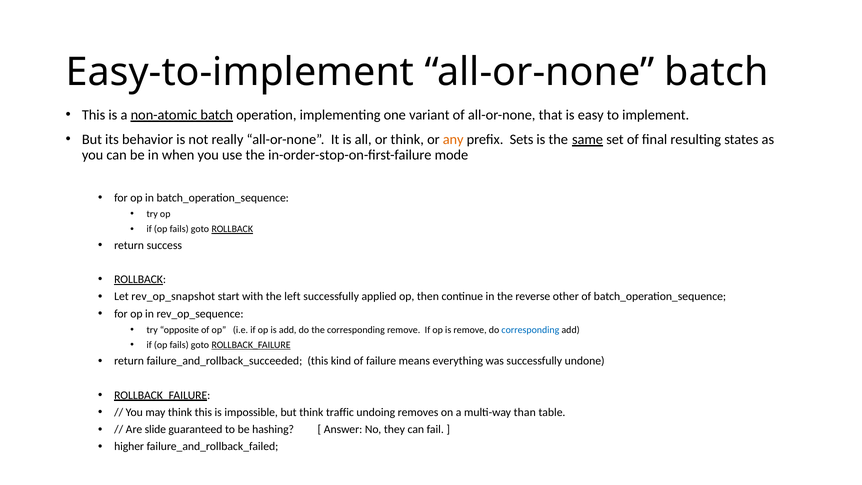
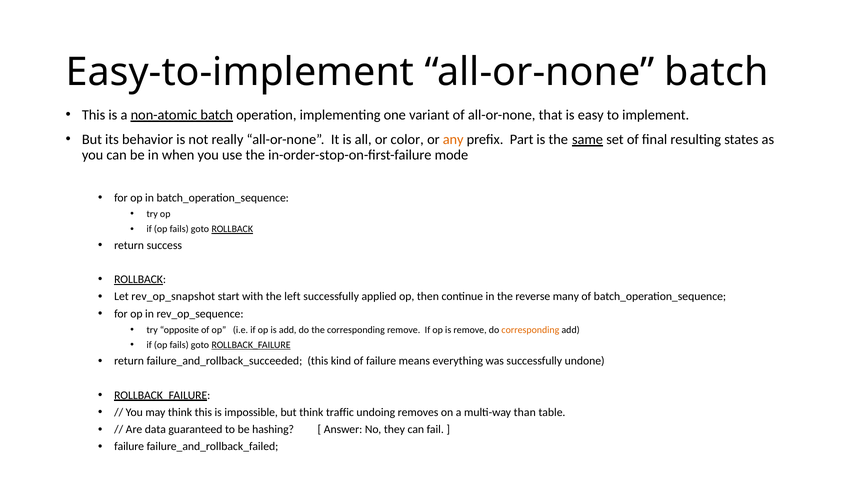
or think: think -> color (407, 139)
Sets: Sets -> Part (522, 139)
other: other -> many (566, 297)
corresponding colour: blue -> orange (530, 330)
slide: slide -> data (155, 429)
higher: higher -> failure (129, 447)
